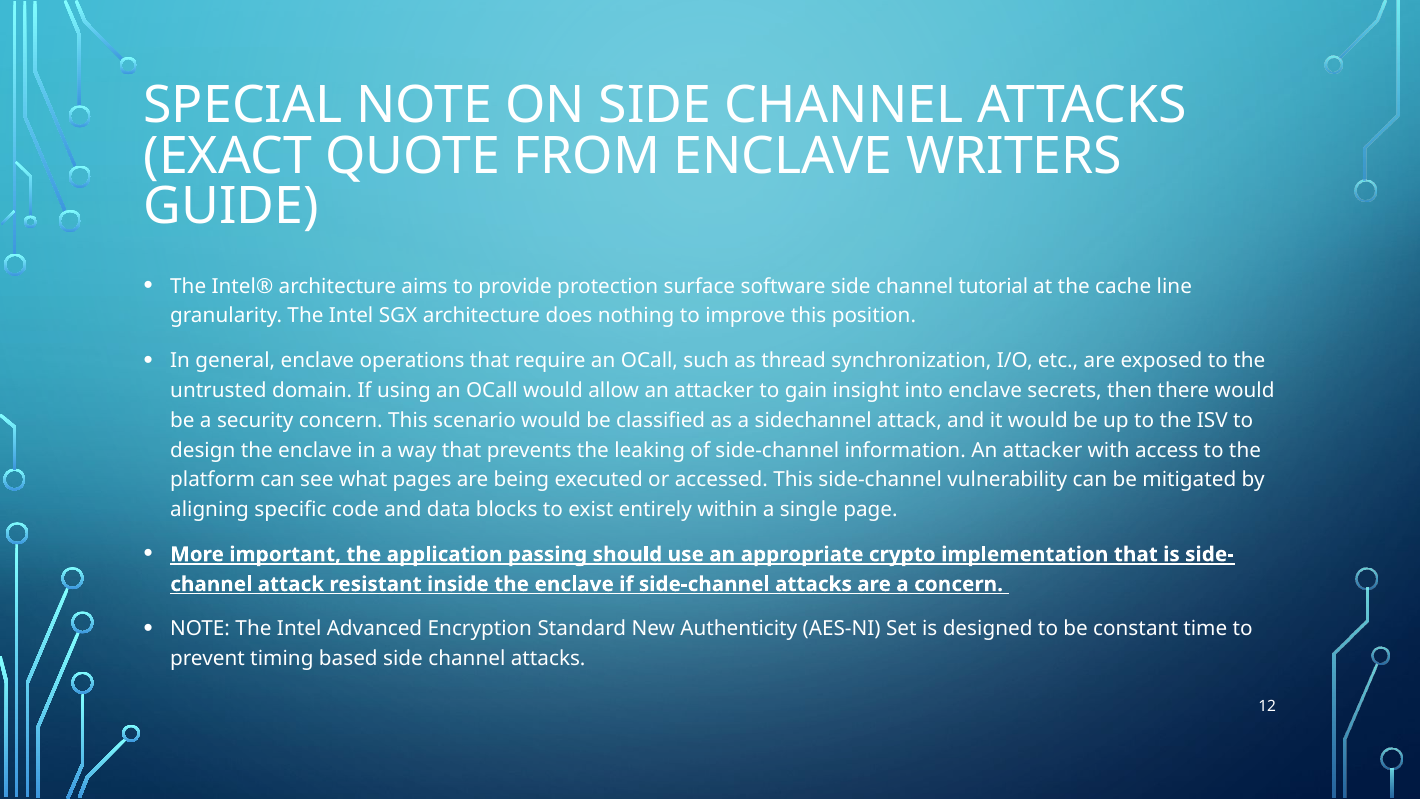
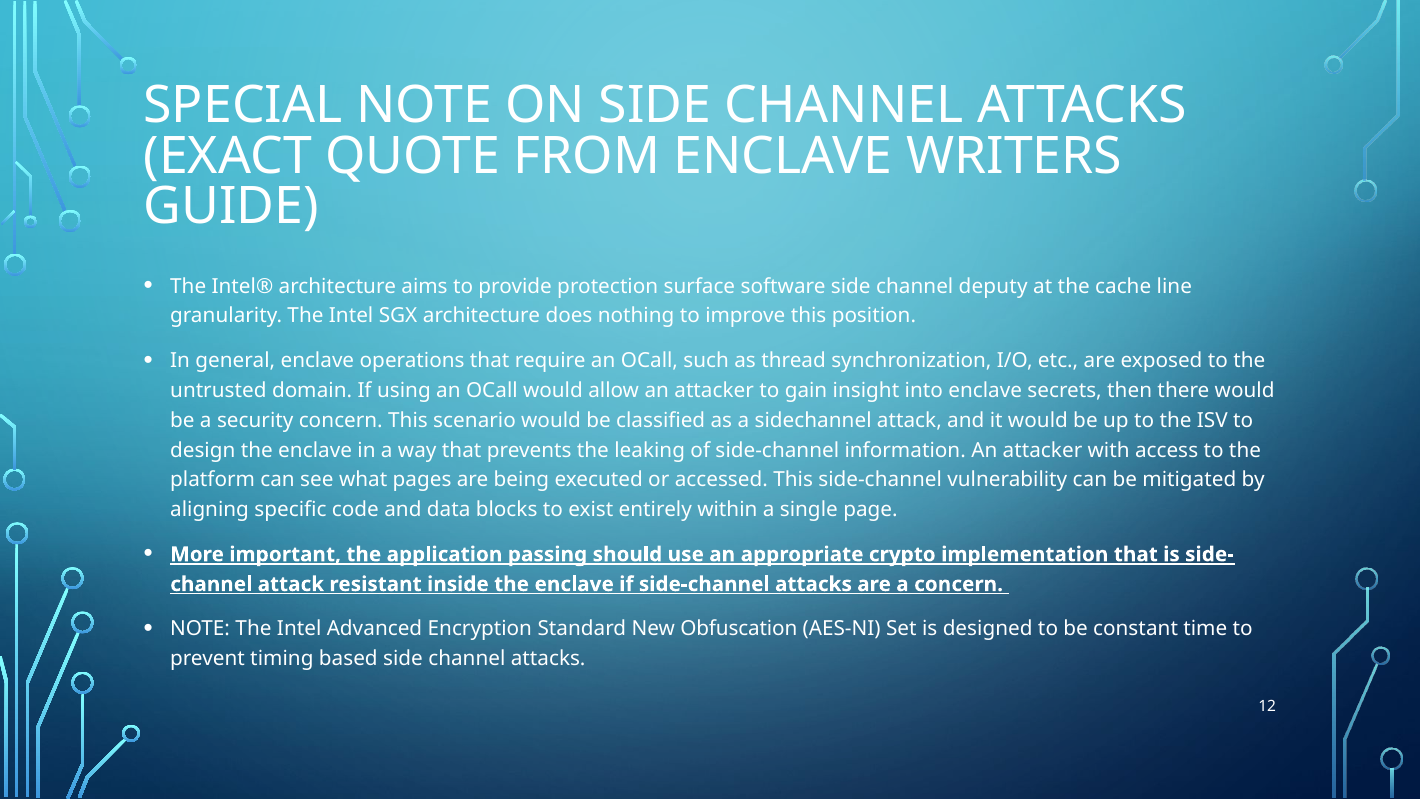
tutorial: tutorial -> deputy (993, 286)
Authenticity: Authenticity -> Obfuscation (739, 629)
